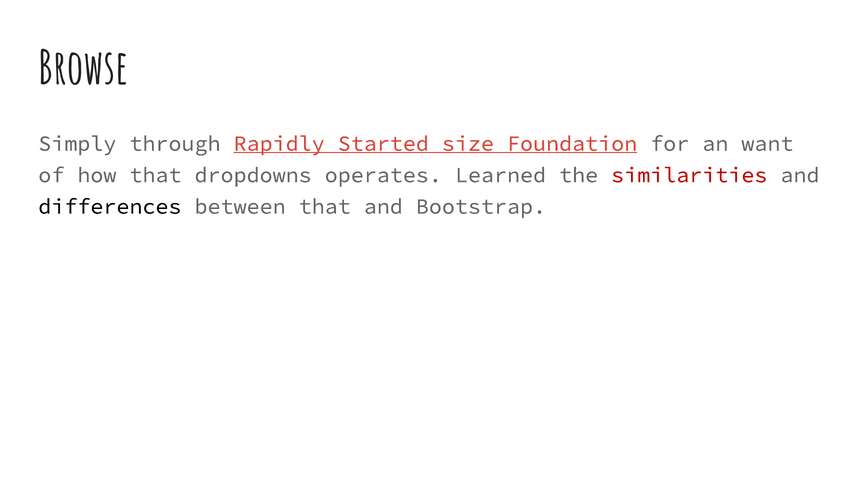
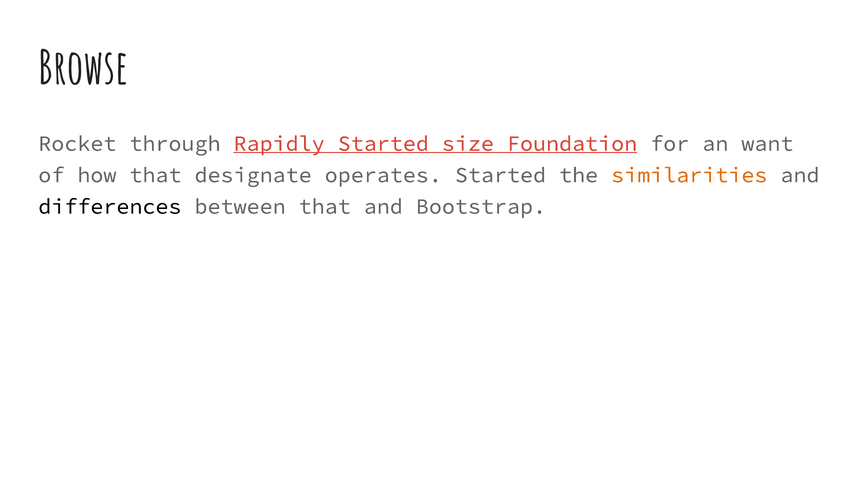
Simply: Simply -> Rocket (77, 144)
dropdowns: dropdowns -> designate (253, 175)
operates Learned: Learned -> Started (500, 175)
similarities colour: red -> orange (689, 175)
